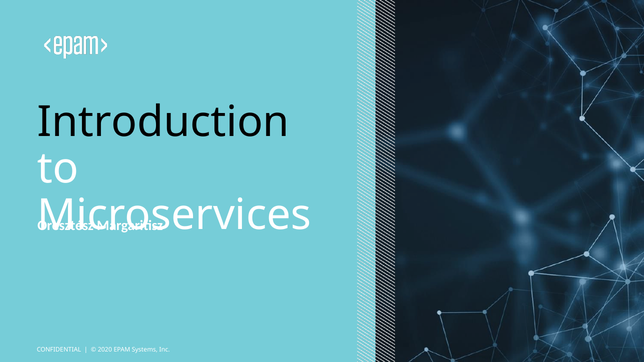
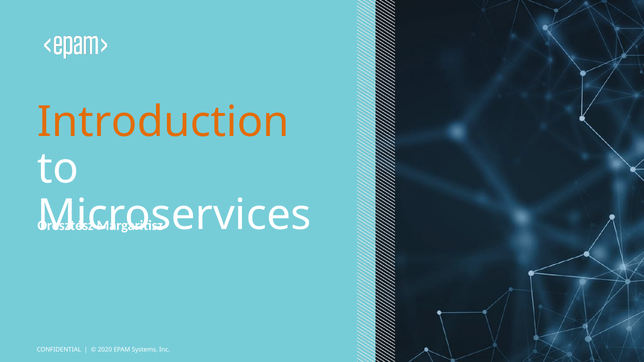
Introduction colour: black -> orange (163, 122)
